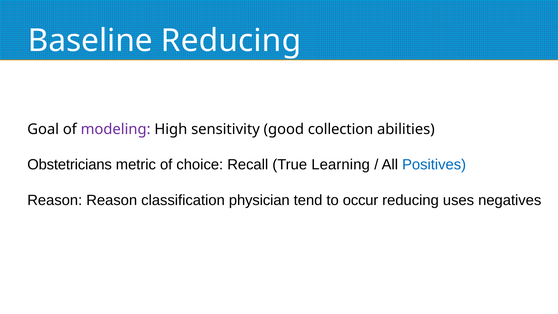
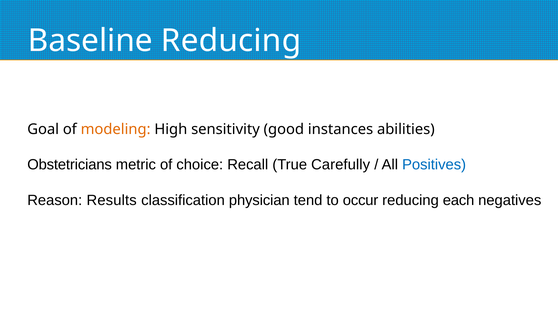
modeling colour: purple -> orange (116, 129)
collection: collection -> instances (341, 129)
Learning: Learning -> Carefully (341, 165)
Reason Reason: Reason -> Results (112, 200)
uses: uses -> each (459, 200)
